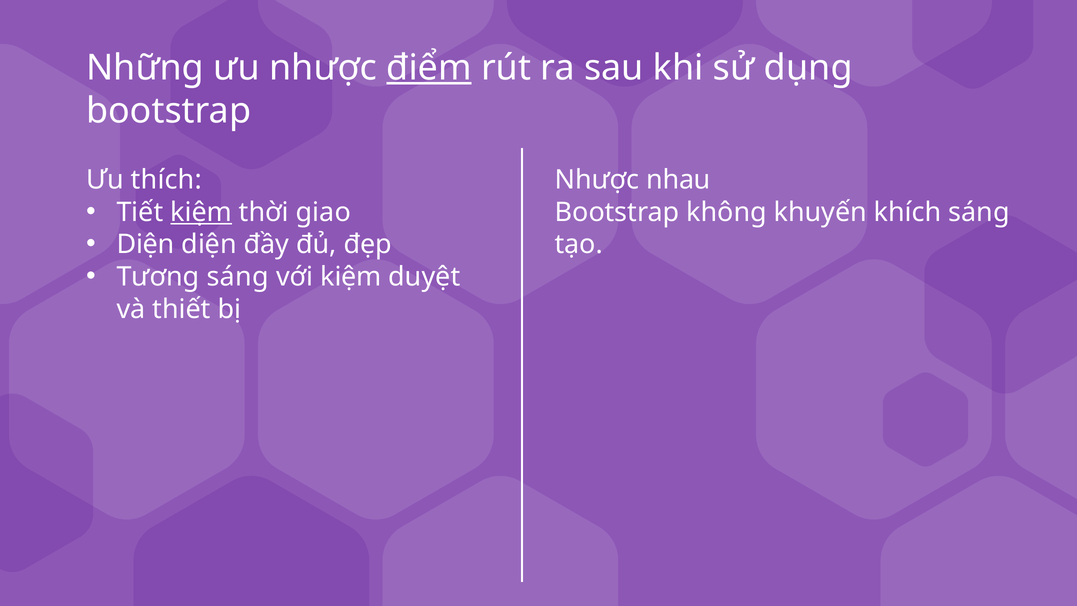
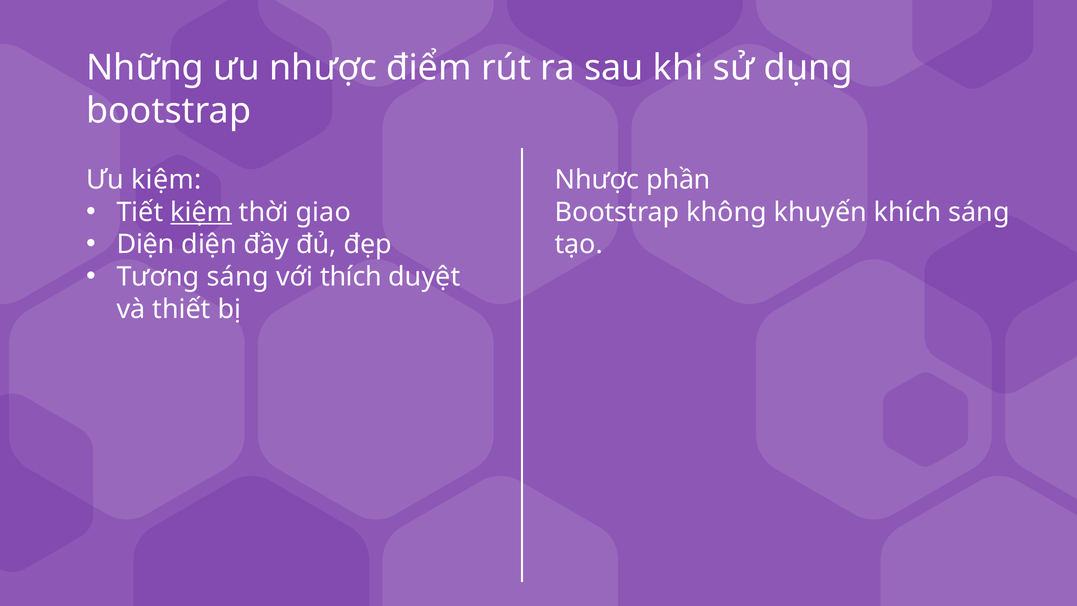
điểm underline: present -> none (429, 68)
Ưu thích: thích -> kiệm (166, 180)
nhau: nhau -> phần (678, 180)
với kiệm: kiệm -> thích (351, 277)
